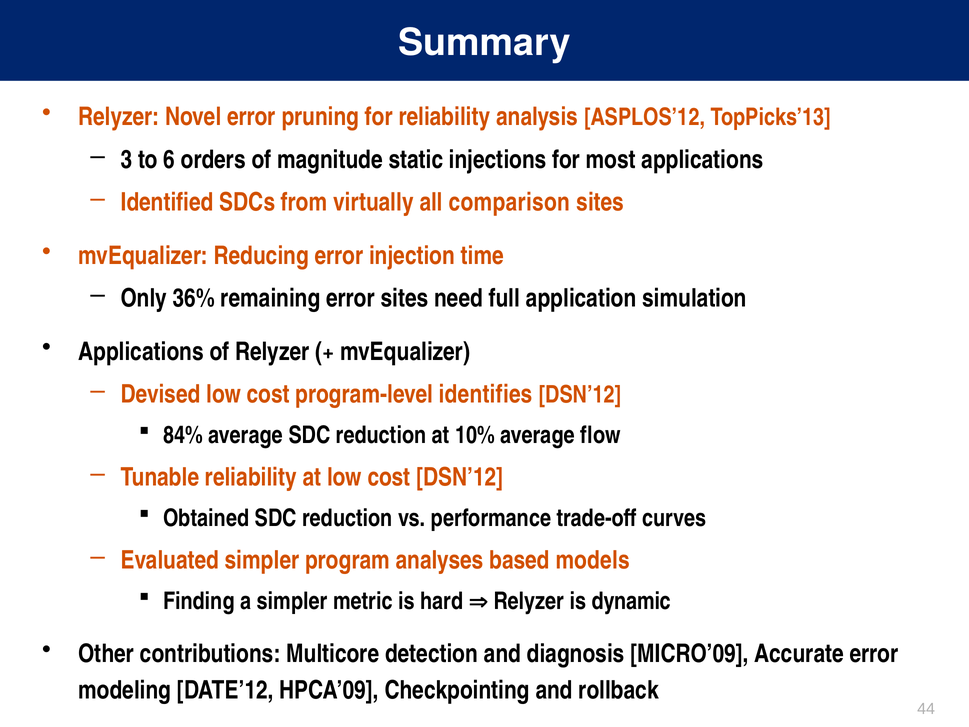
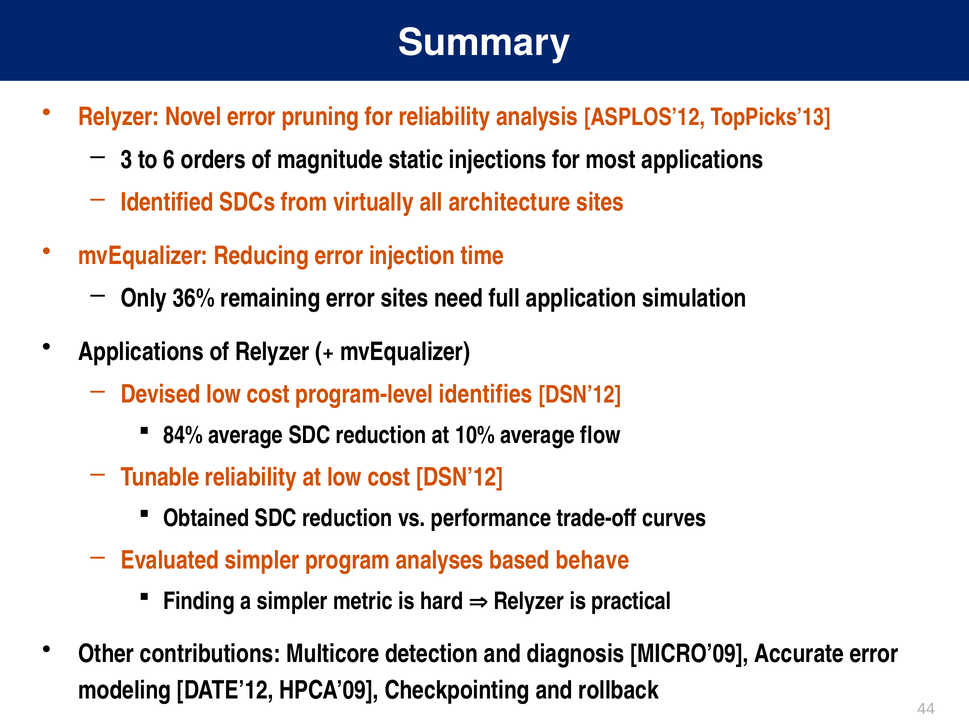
comparison: comparison -> architecture (510, 202)
models: models -> behave (593, 560)
dynamic: dynamic -> practical (631, 601)
